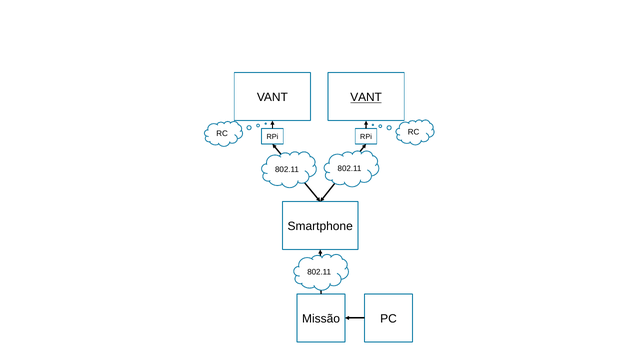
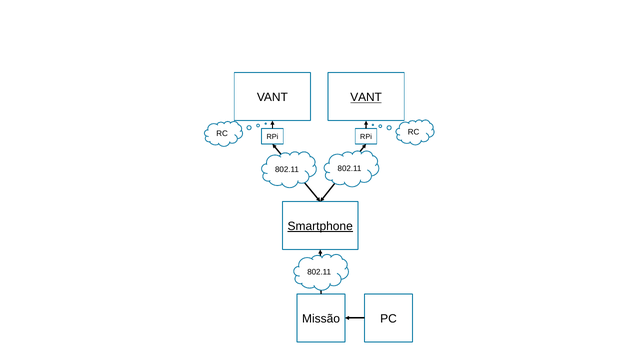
Smartphone underline: none -> present (320, 226)
